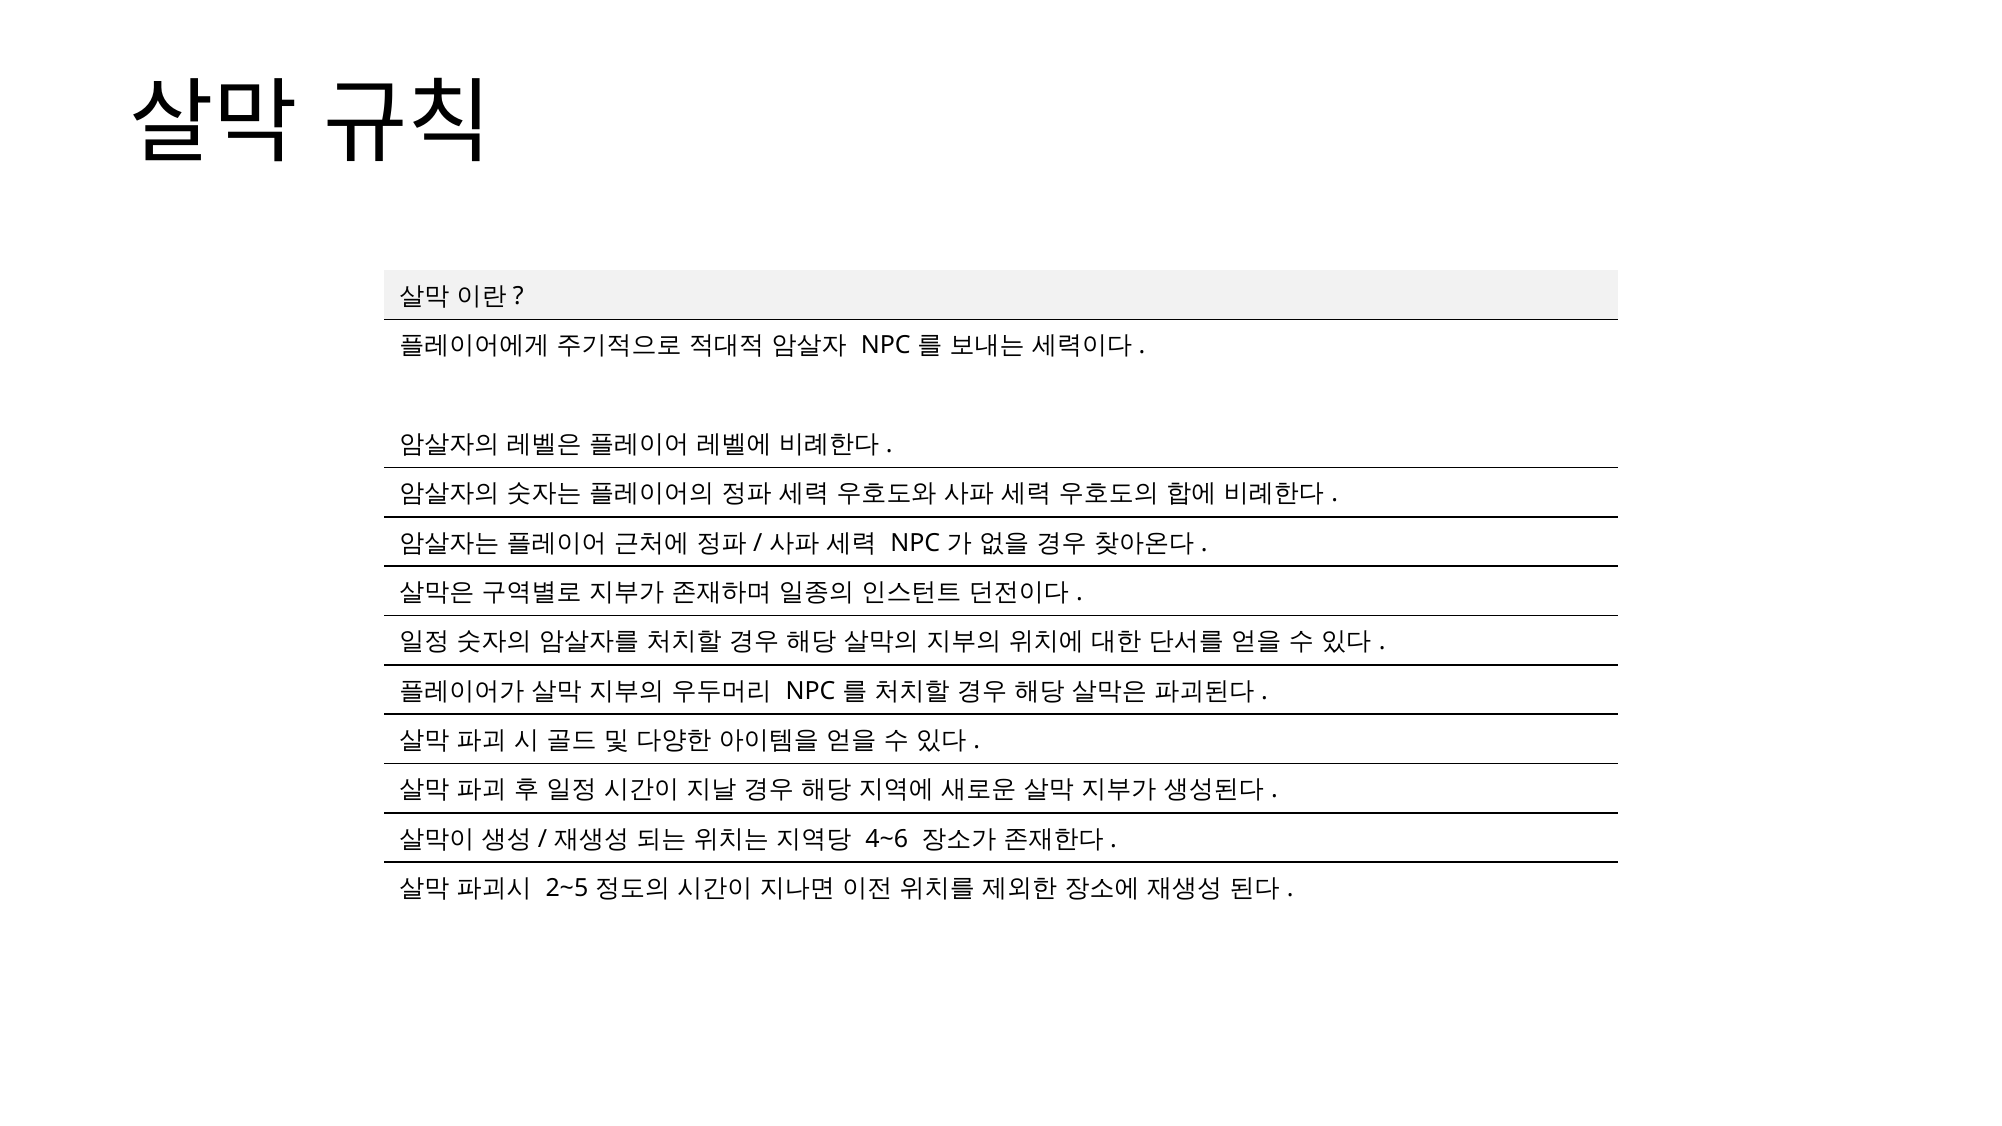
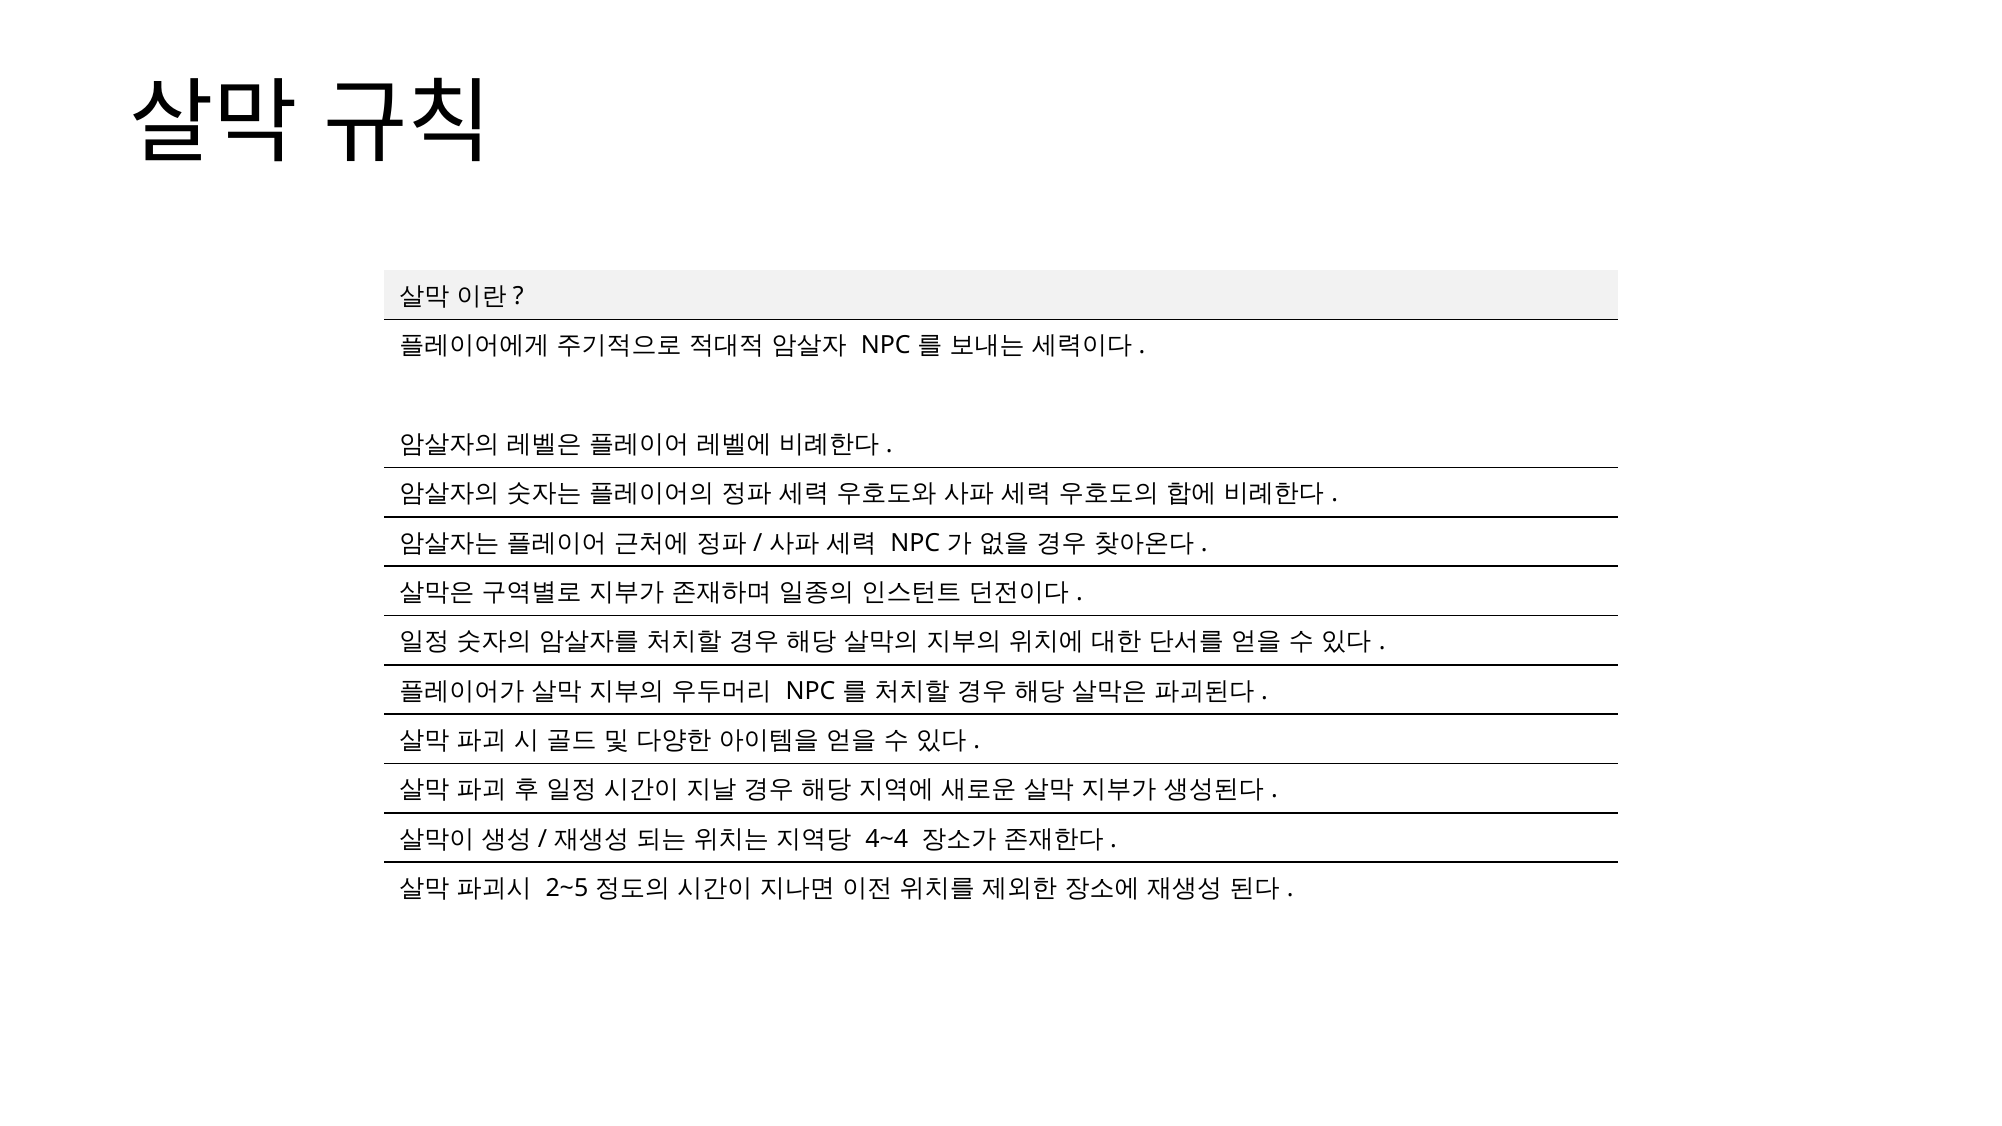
4~6: 4~6 -> 4~4 (887, 839)
